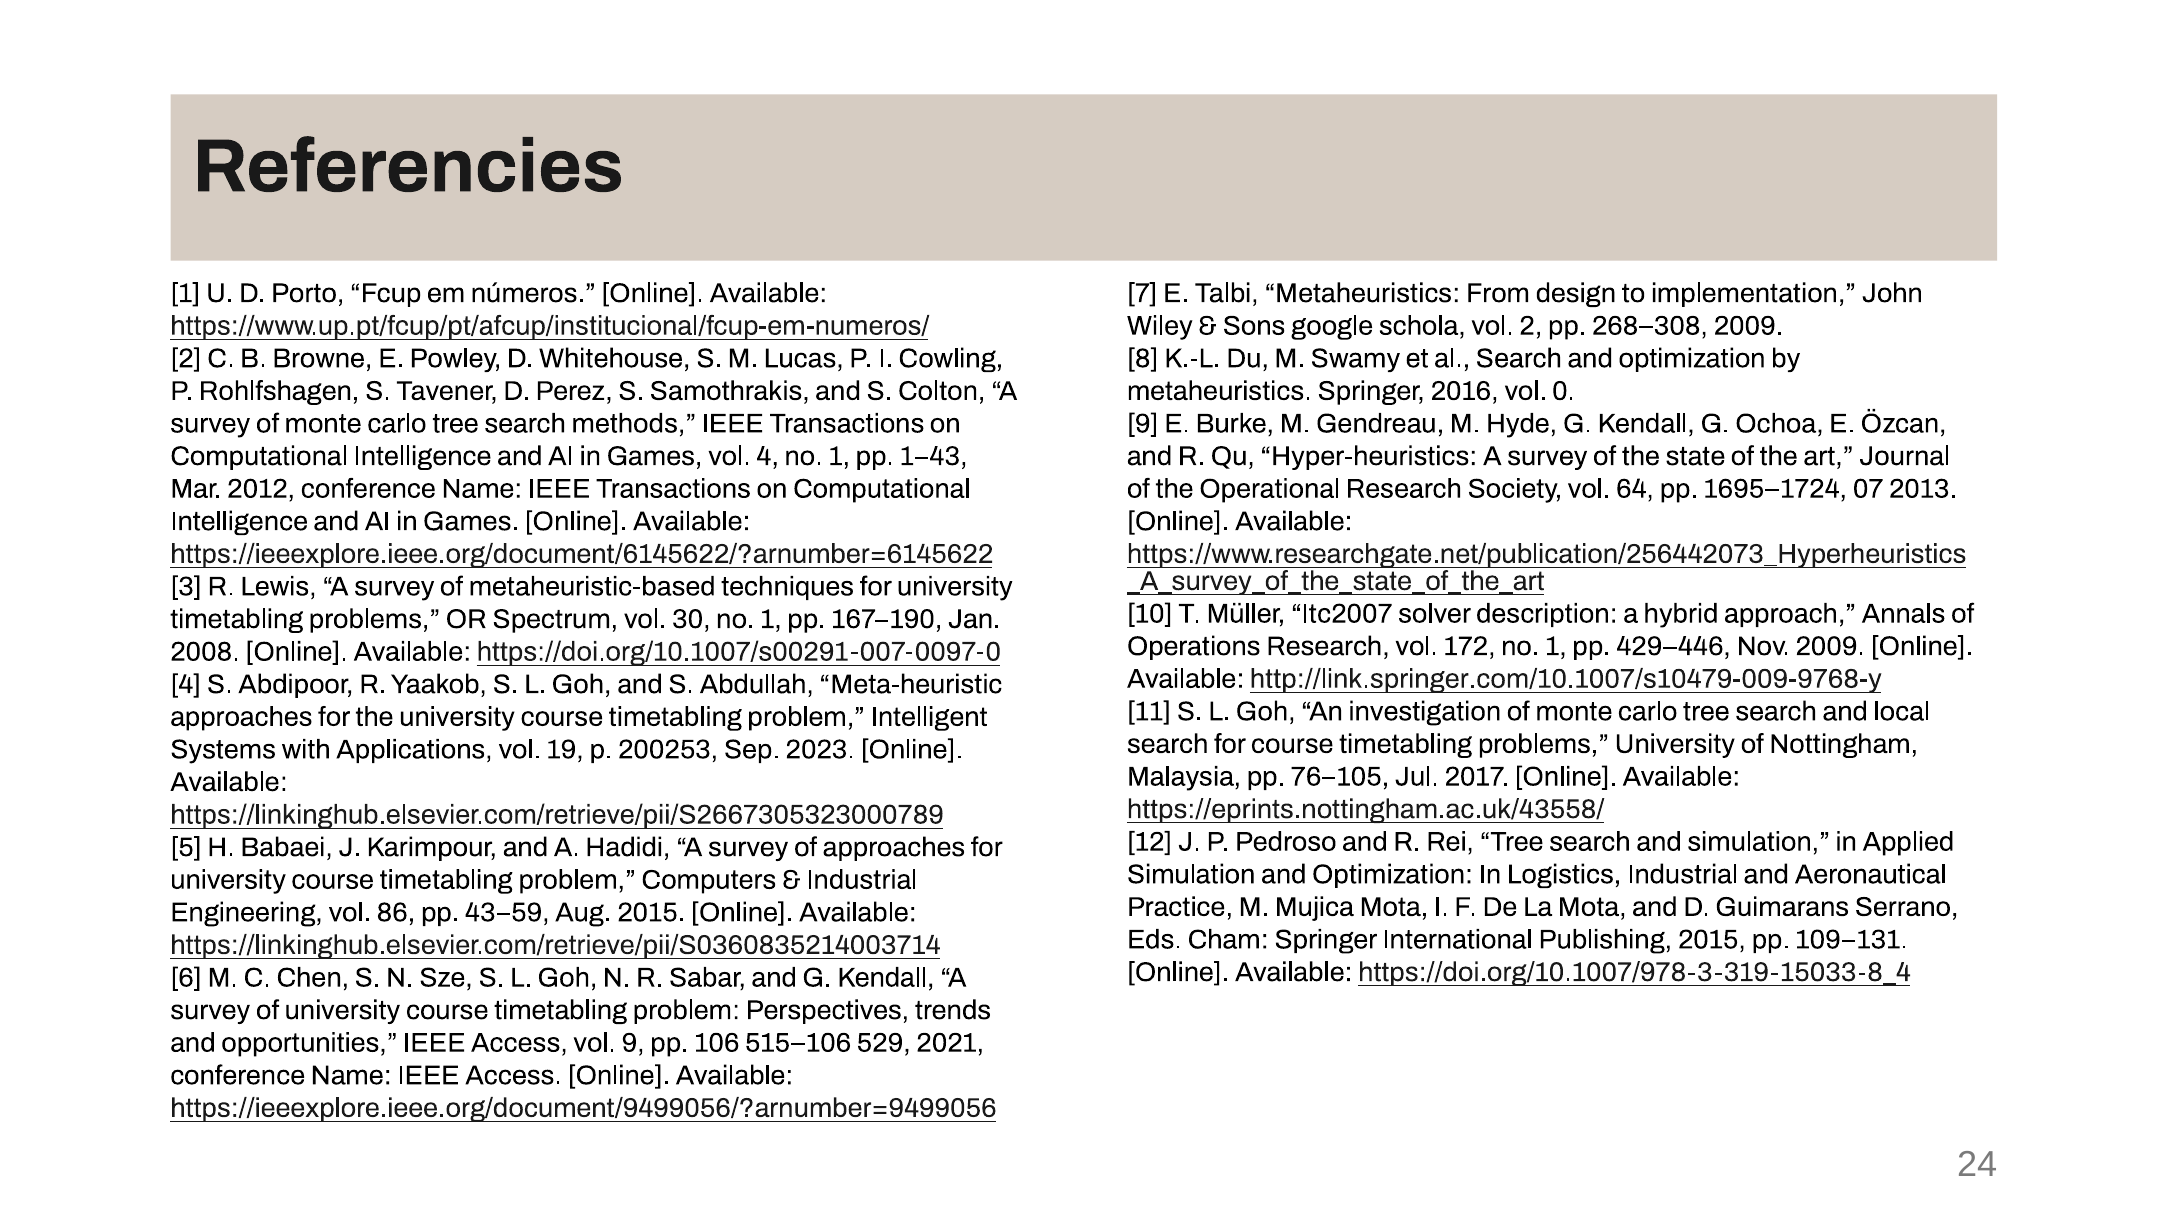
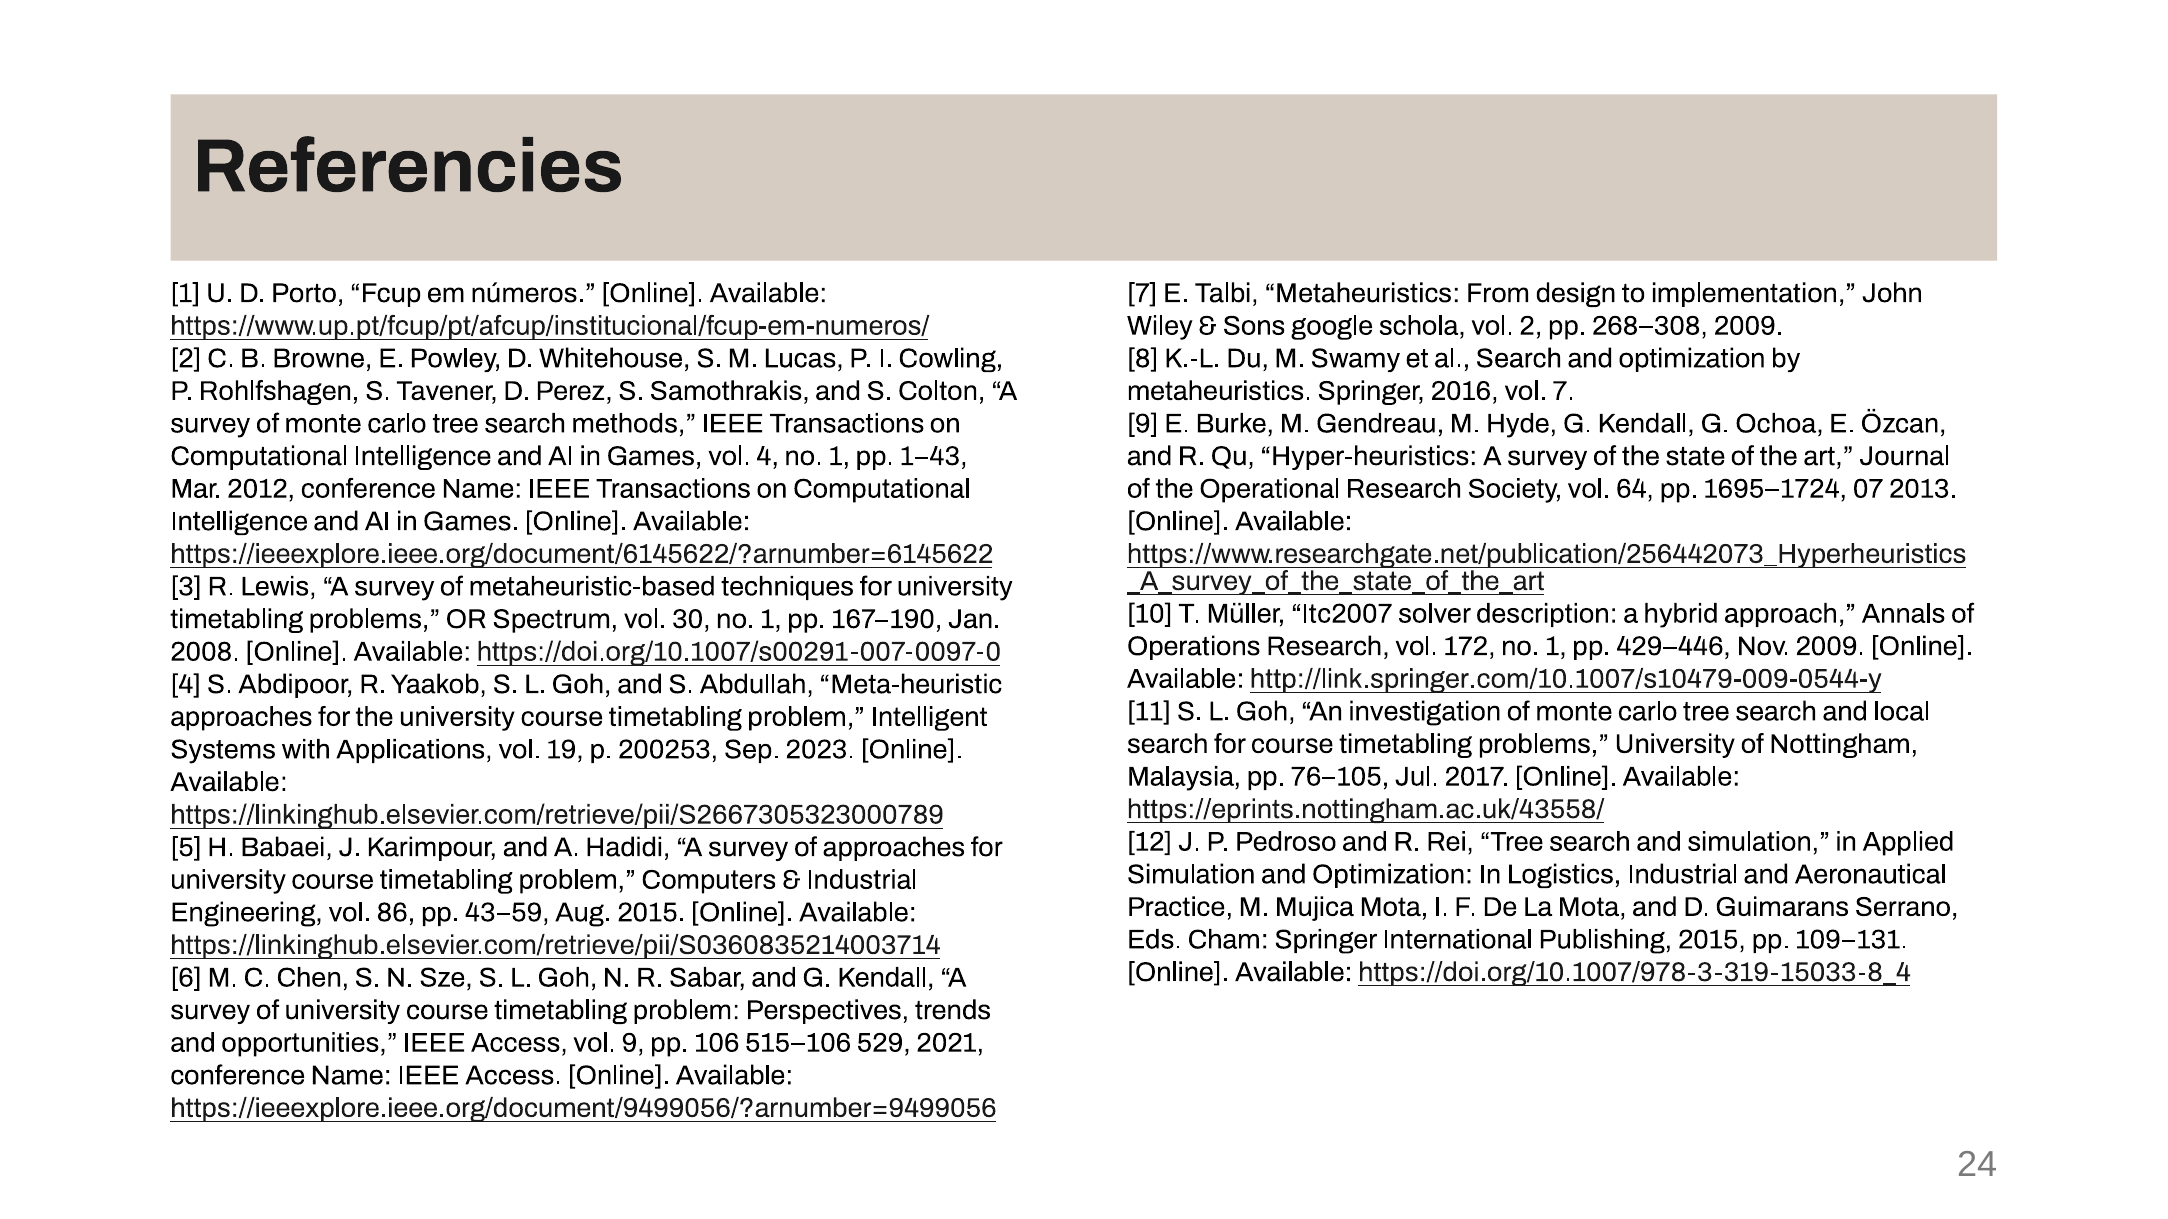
vol 0: 0 -> 7 (1563, 391)
http://link.springer.com/10.1007/s10479-009-9768-y: http://link.springer.com/10.1007/s10479-009-9768-y -> http://link.springer.com/10.1007/s10479-009-0544-y (1566, 679)
